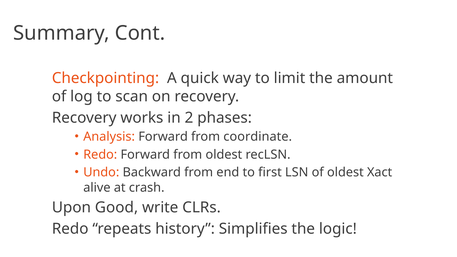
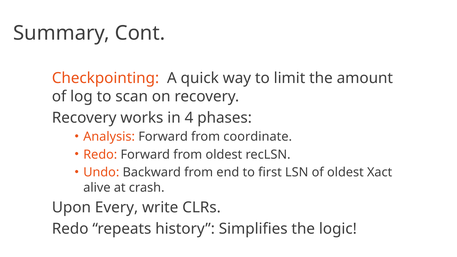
2: 2 -> 4 (189, 118)
Good: Good -> Every (116, 208)
